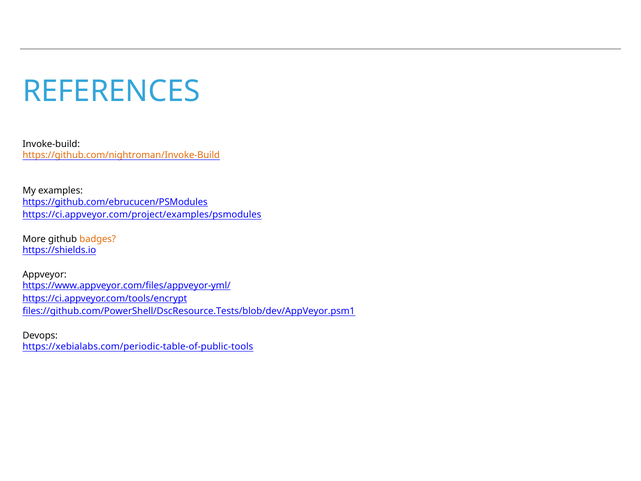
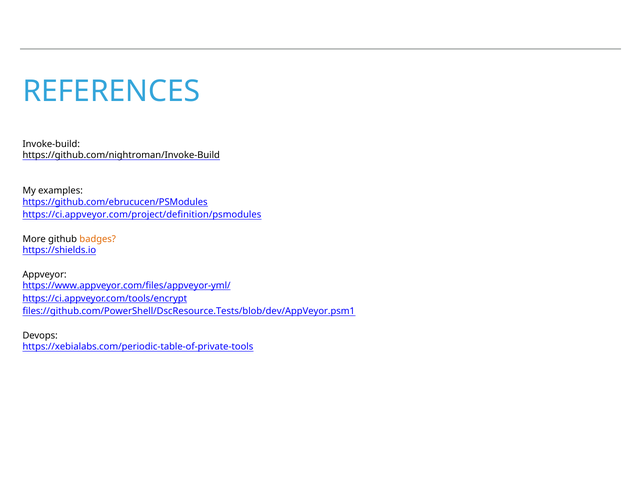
https://github.com/nightroman/Invoke-Build colour: orange -> black (121, 155)
https://ci.appveyor.com/project/examples/psmodules: https://ci.appveyor.com/project/examples/psmodules -> https://ci.appveyor.com/project/definition/psmodules (142, 215)
https://xebialabs.com/periodic-table-of-public-tools: https://xebialabs.com/periodic-table-of-public-tools -> https://xebialabs.com/periodic-table-of-private-tools (138, 347)
